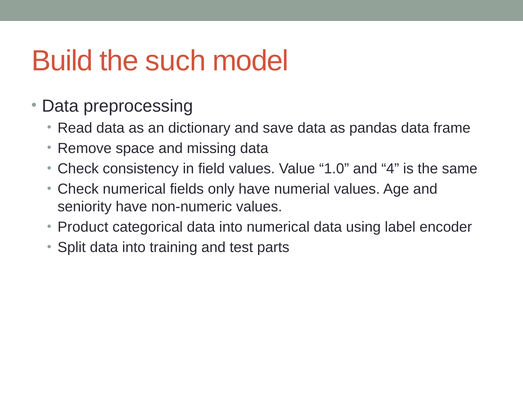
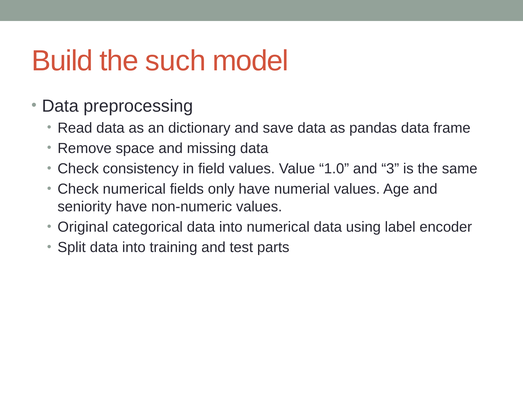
4: 4 -> 3 (390, 168)
Product: Product -> Original (83, 227)
